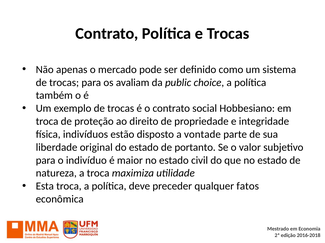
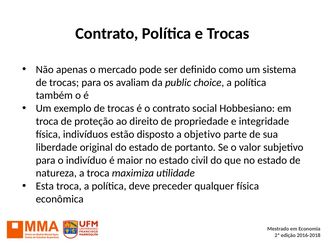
vontade: vontade -> objetivo (202, 135)
qualquer fatos: fatos -> física (248, 187)
